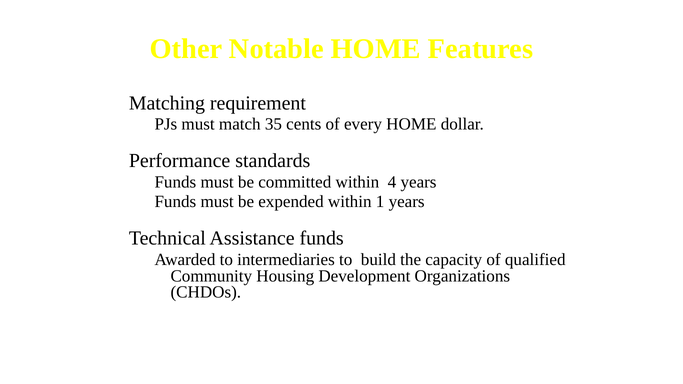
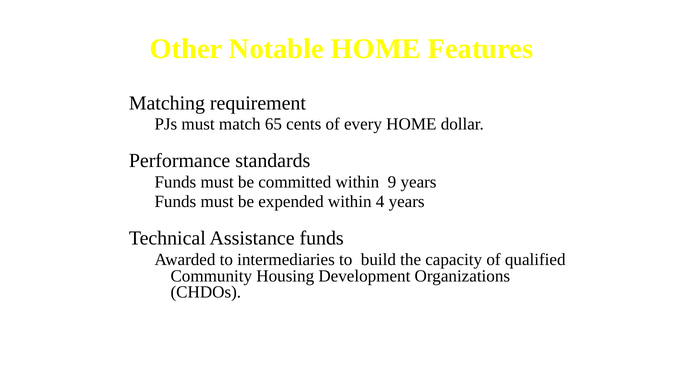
35: 35 -> 65 (273, 124)
4: 4 -> 9 (392, 182)
1: 1 -> 4 (380, 202)
